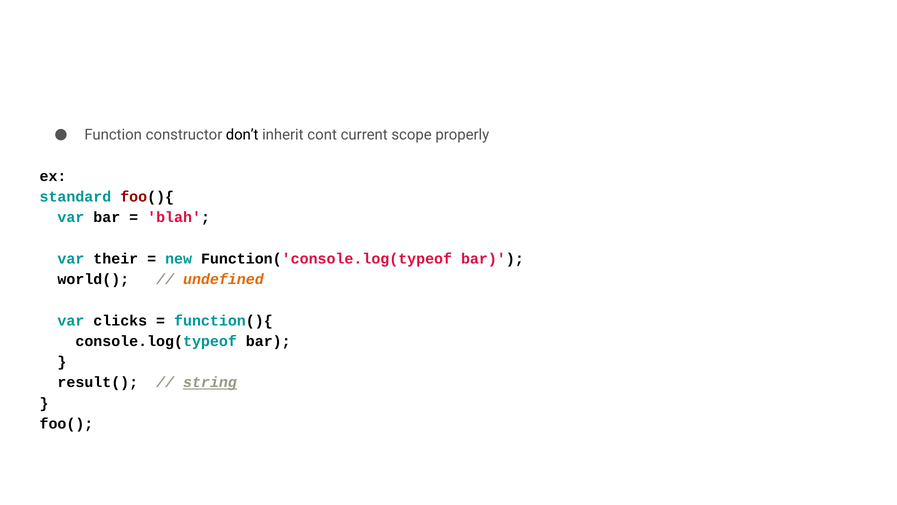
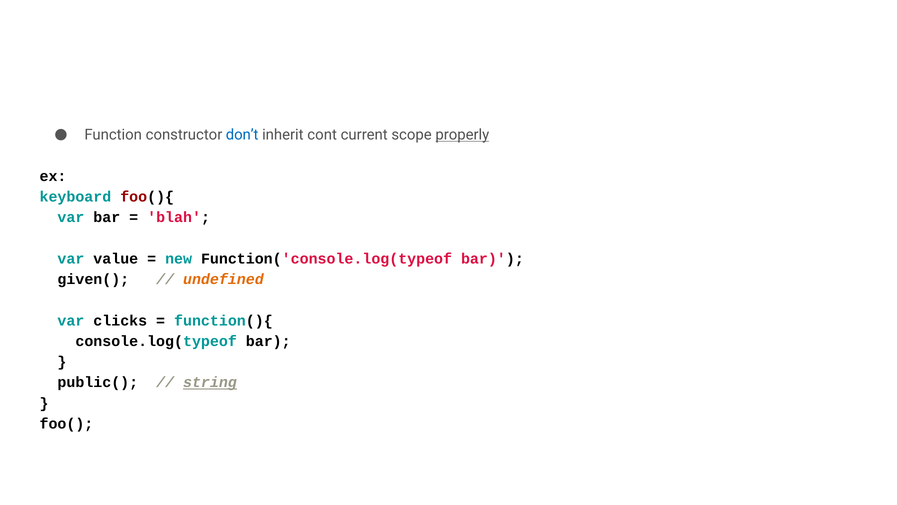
don’t colour: black -> blue (242, 135)
properly underline: none -> present (462, 135)
standard: standard -> keyboard (75, 197)
their: their -> value (116, 258)
world(: world( -> given( (93, 279)
result(: result( -> public( (98, 382)
